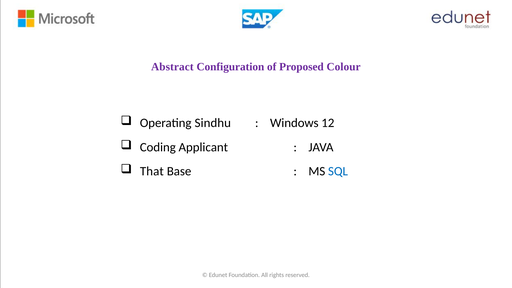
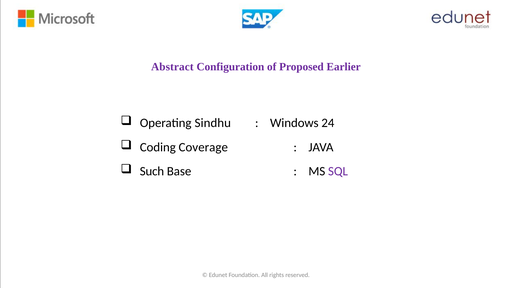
Colour: Colour -> Earlier (344, 67)
12: 12 -> 24 (328, 123)
Applicant: Applicant -> Coverage (203, 147)
That: That -> Such (152, 171)
SQL colour: blue -> purple (338, 171)
